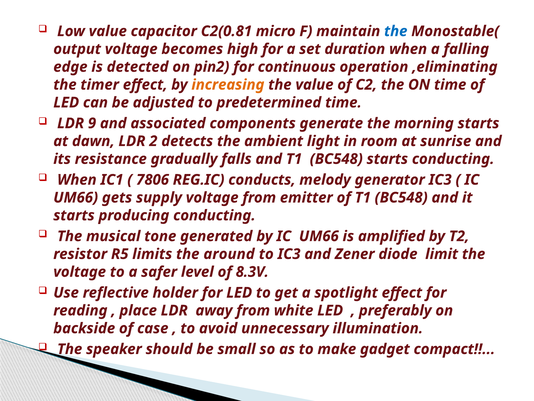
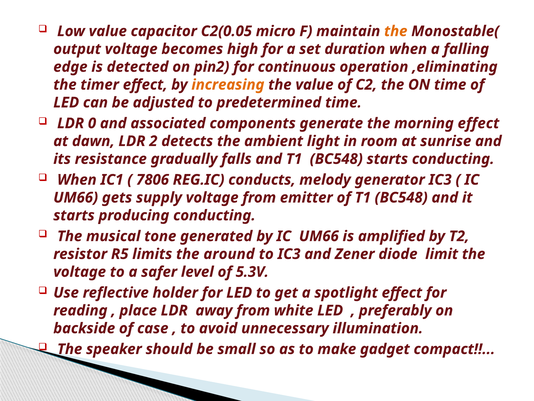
C2(0.81: C2(0.81 -> C2(0.05 (226, 31)
the colour: blue -> orange (396, 31)
9: 9 -> 0 (92, 123)
morning starts: starts -> effect (478, 123)
8.3V: 8.3V -> 5.3V (252, 272)
